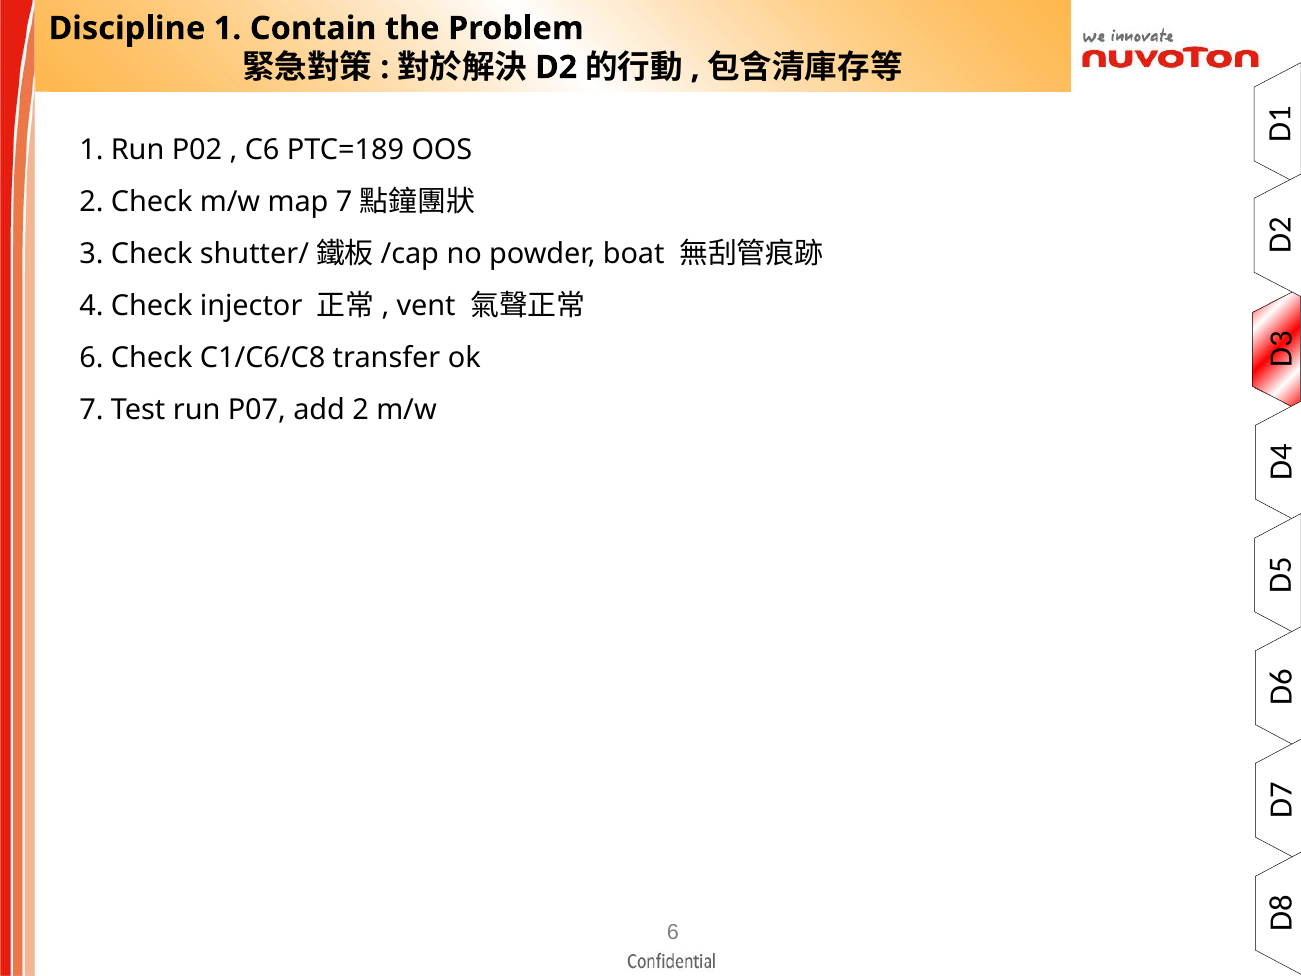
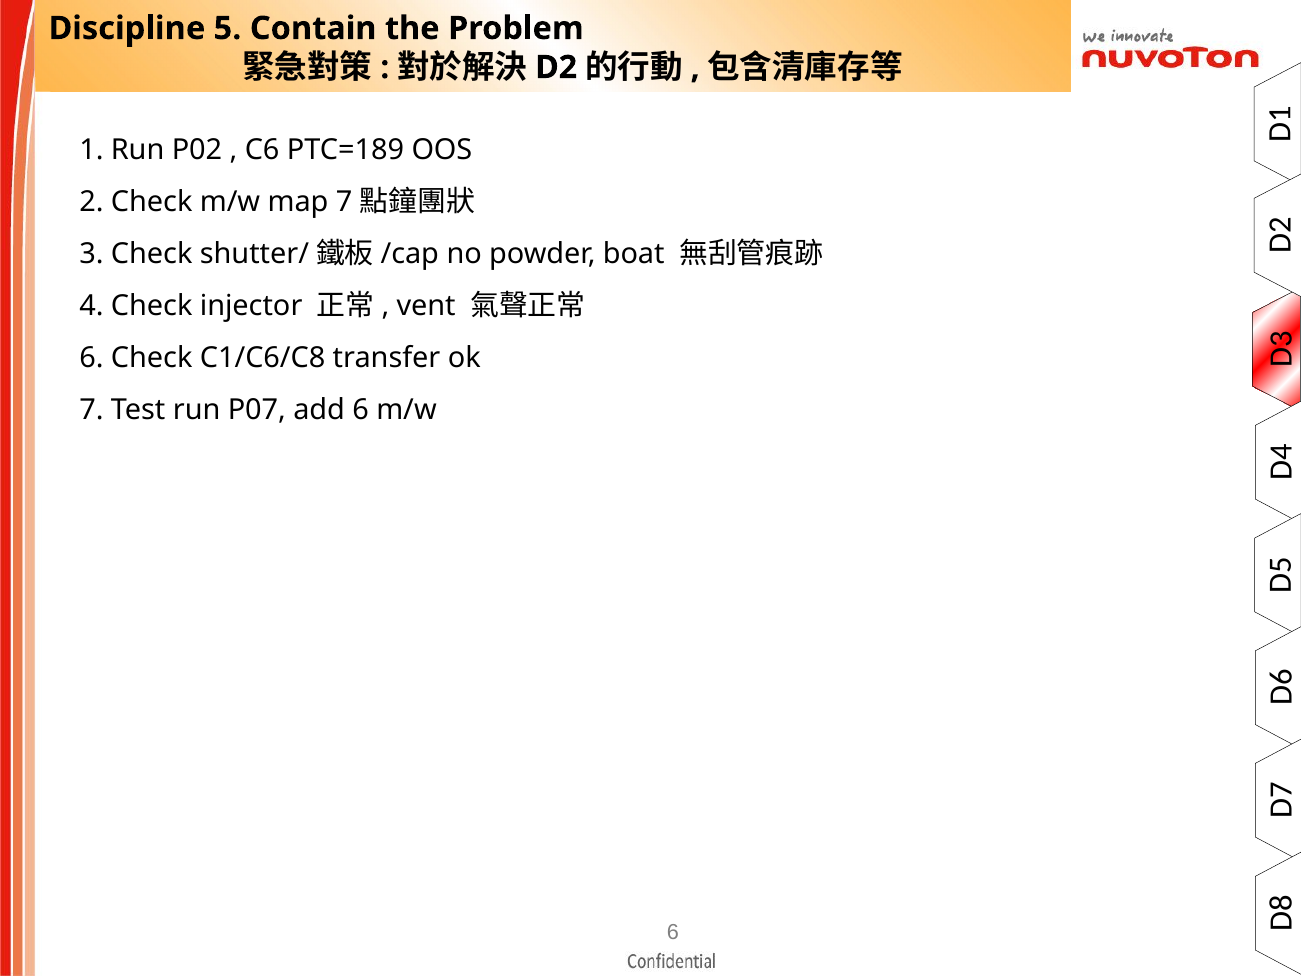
Discipline 1: 1 -> 5 (228, 28)
add 2: 2 -> 6 (361, 410)
